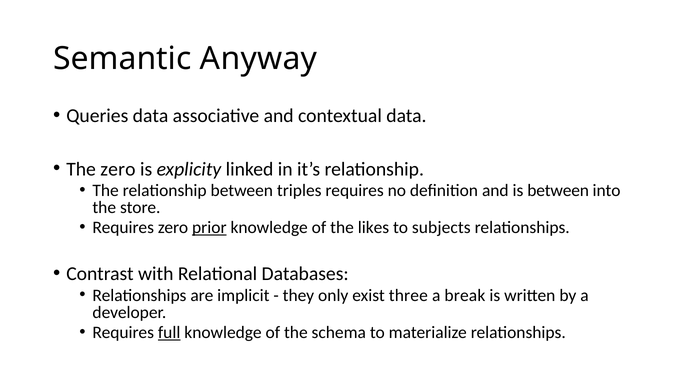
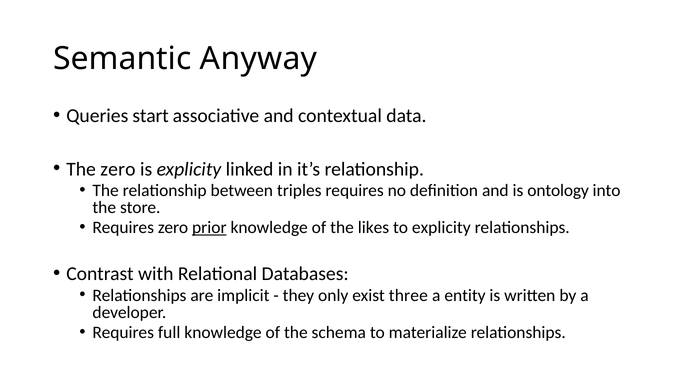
Queries data: data -> start (151, 116)
is between: between -> ontology (558, 191)
to subjects: subjects -> explicity (441, 228)
break: break -> entity (465, 296)
full underline: present -> none (169, 333)
